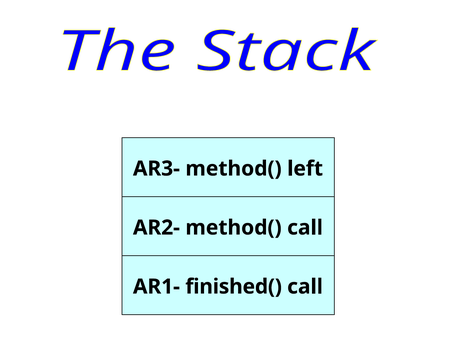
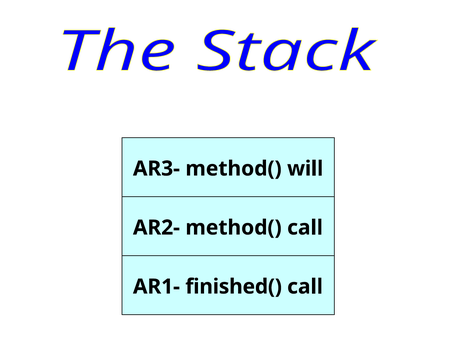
left: left -> will (305, 169)
